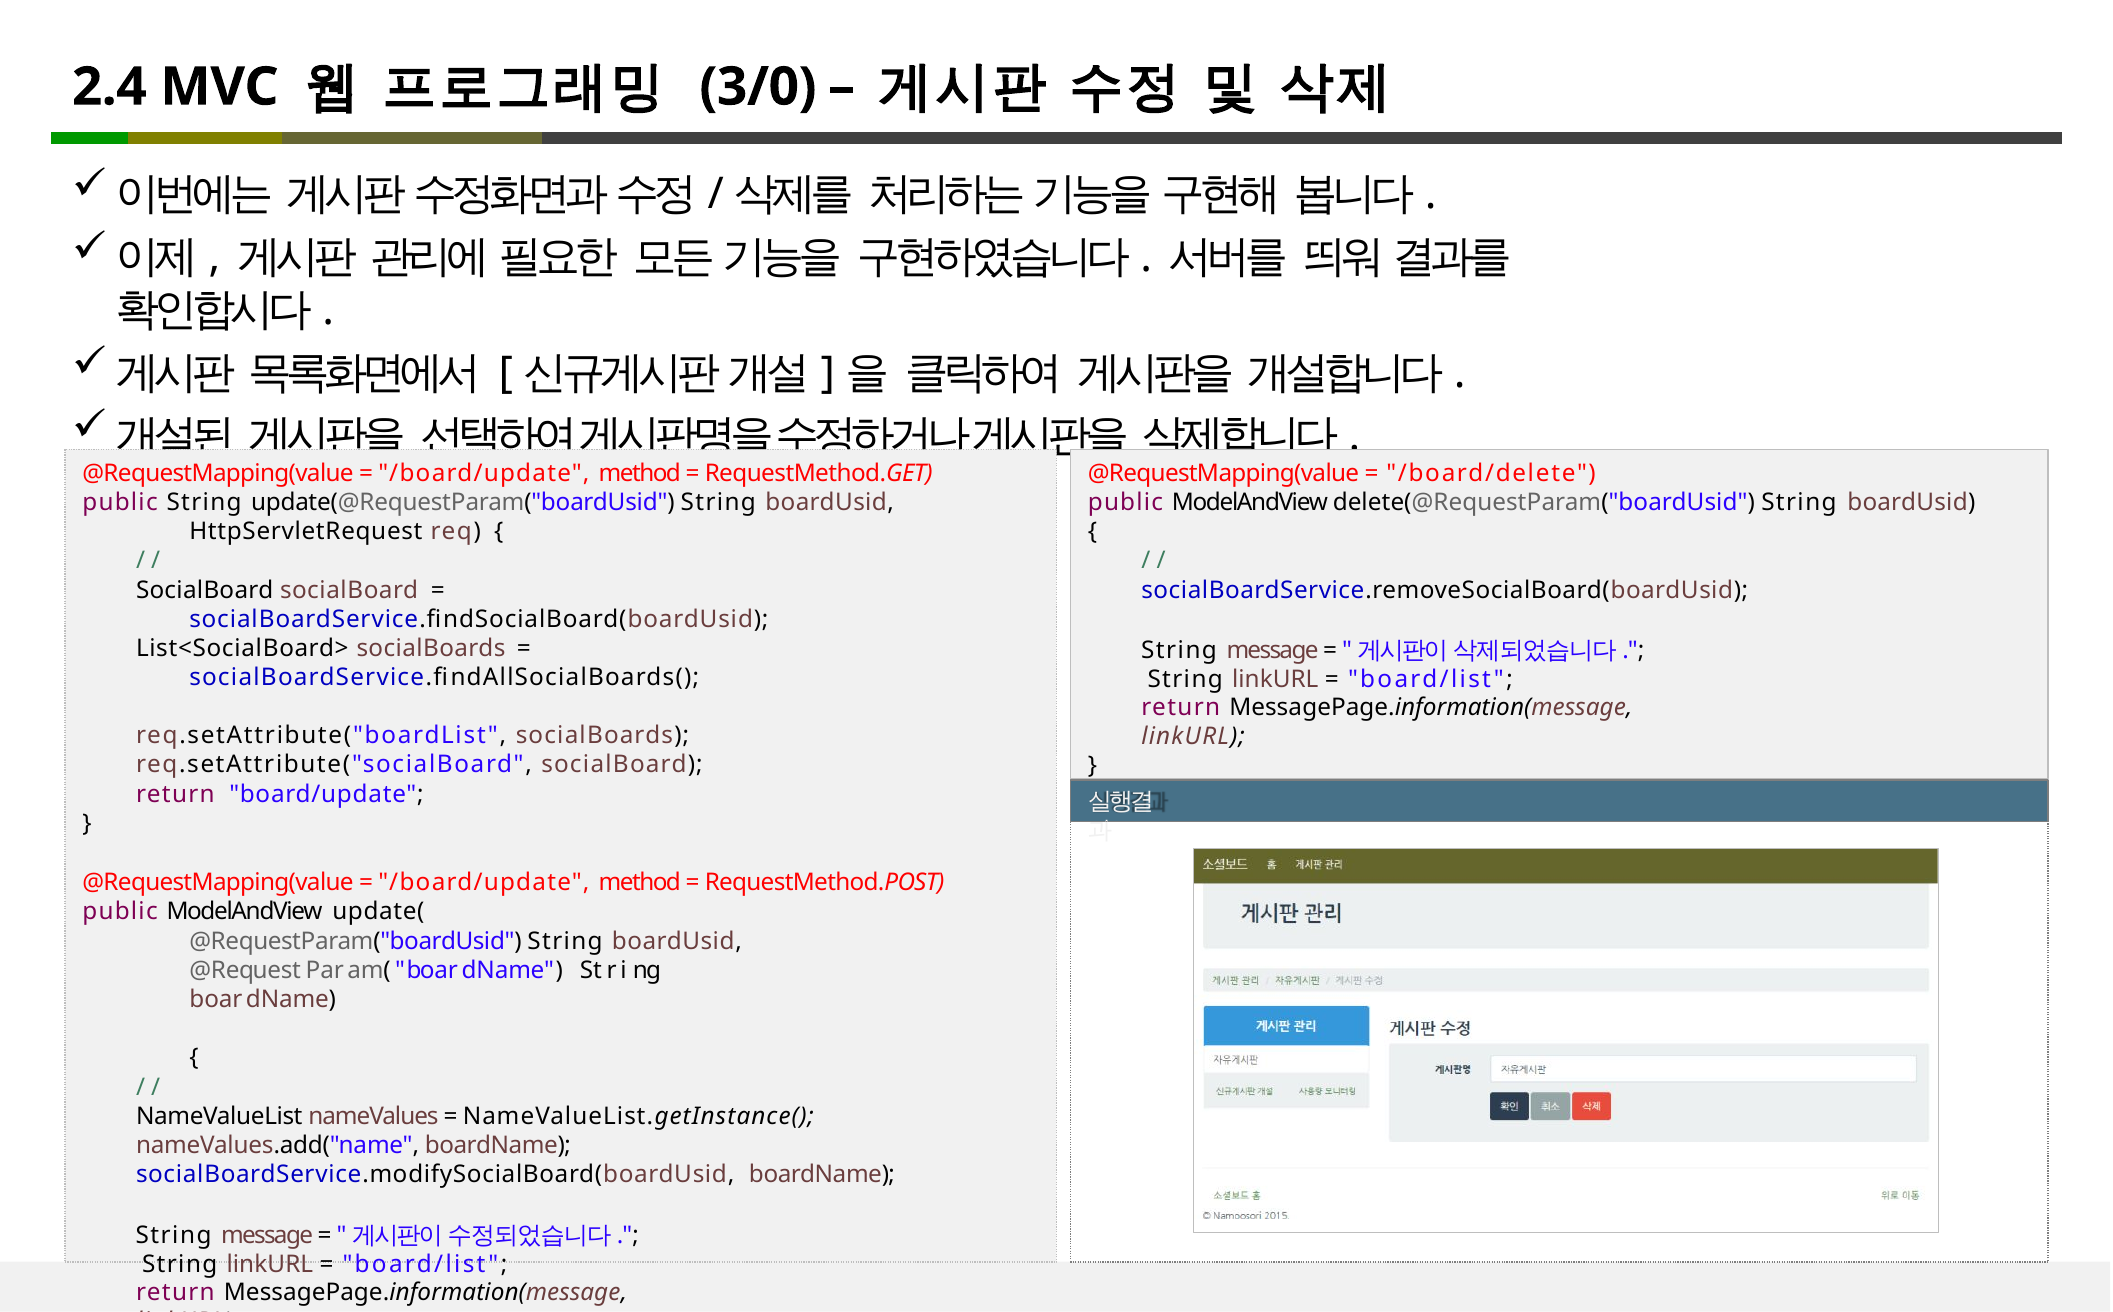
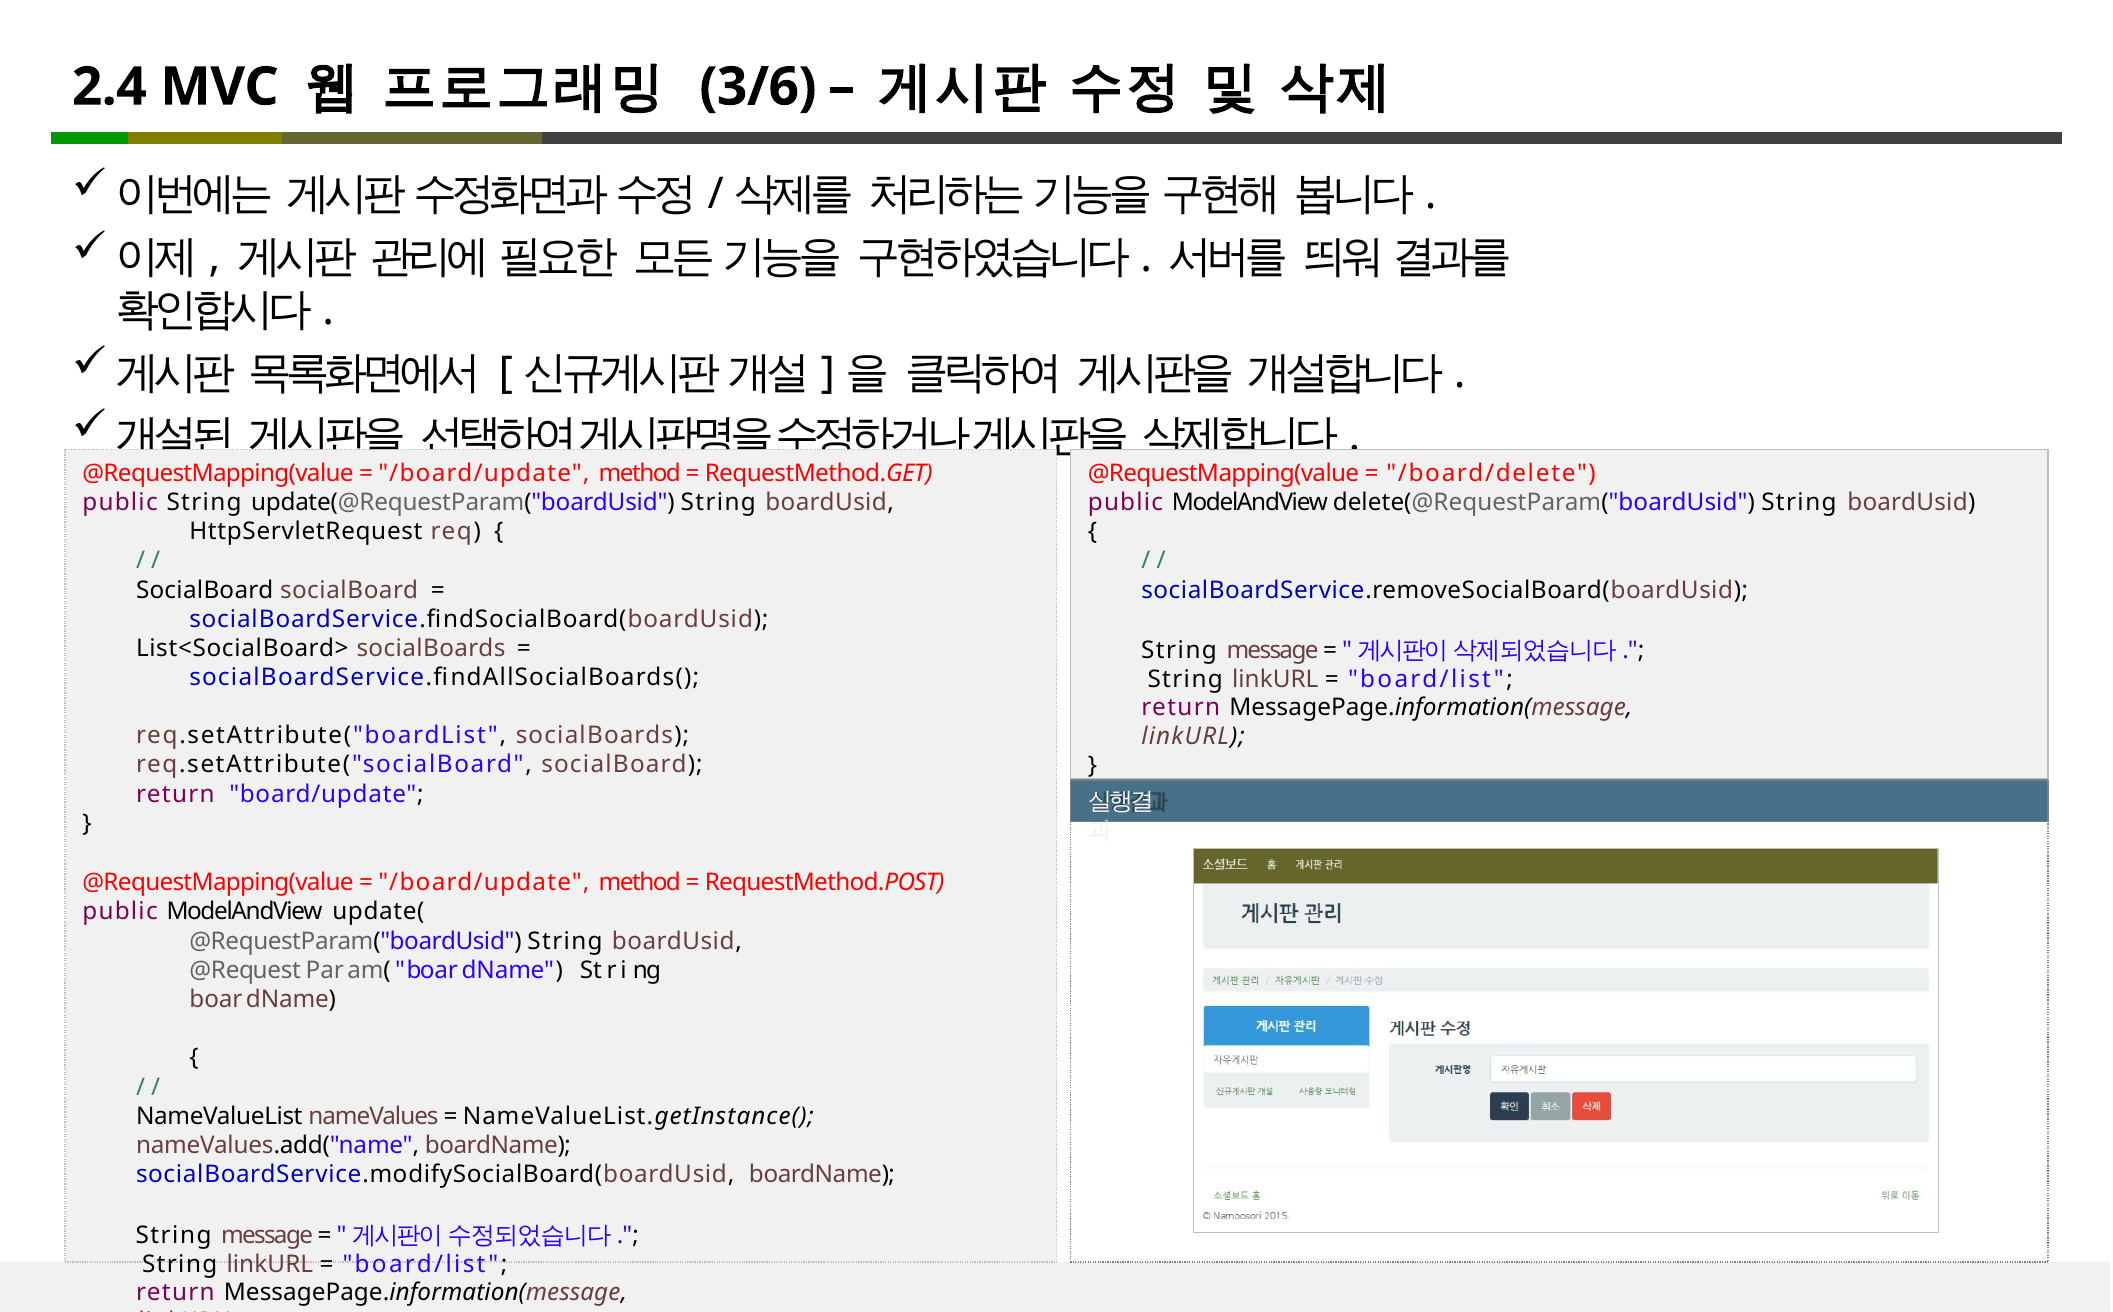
3/0: 3/0 -> 3/6 (758, 87)
